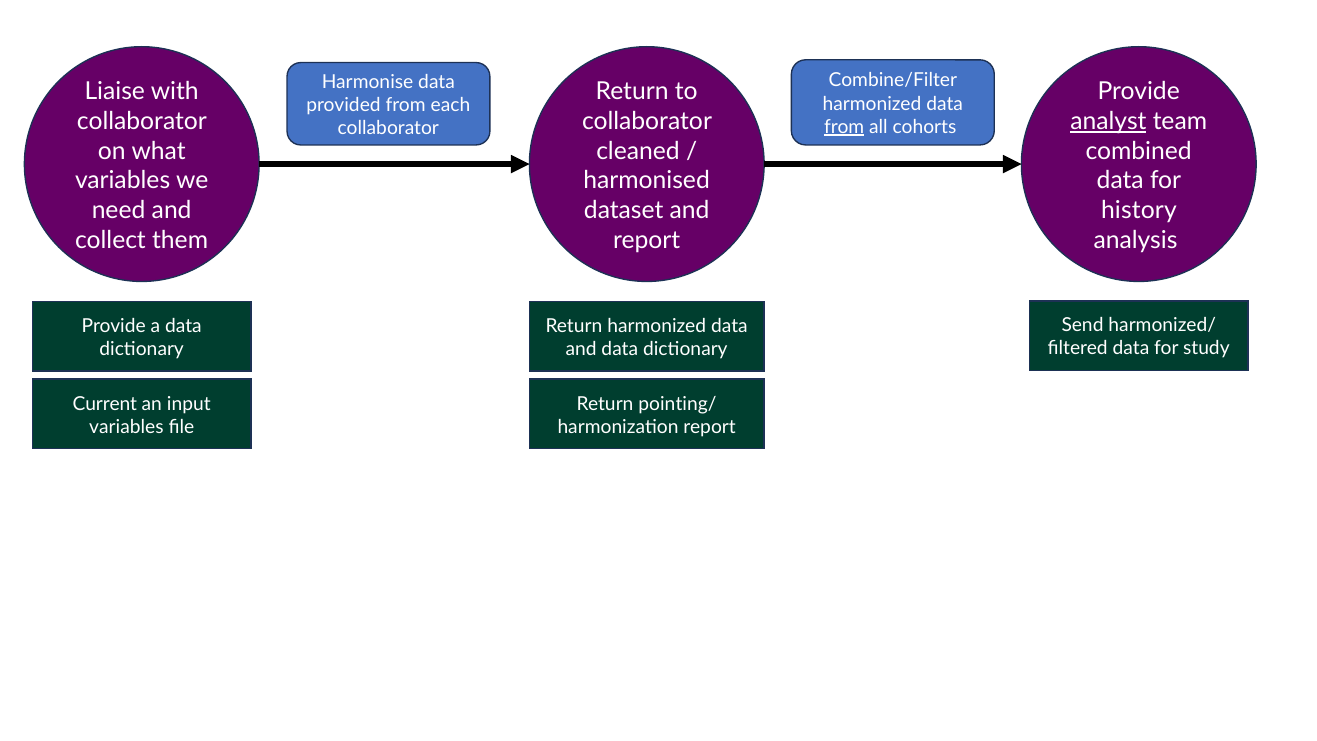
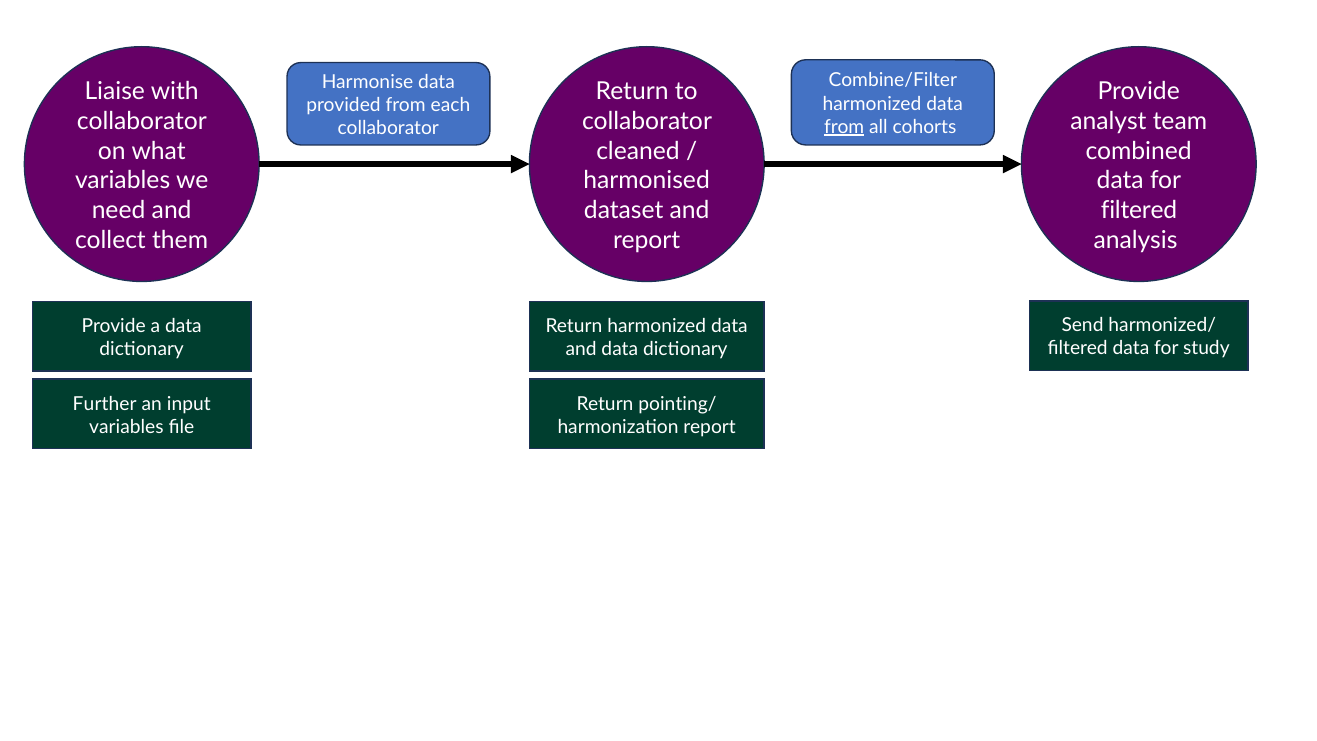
analyst underline: present -> none (1108, 121)
history: history -> filtered (1139, 210)
Current: Current -> Further (105, 404)
